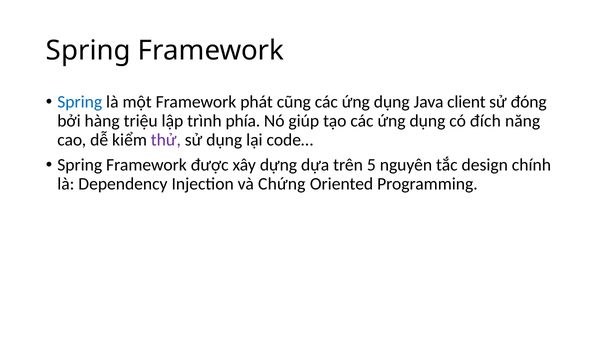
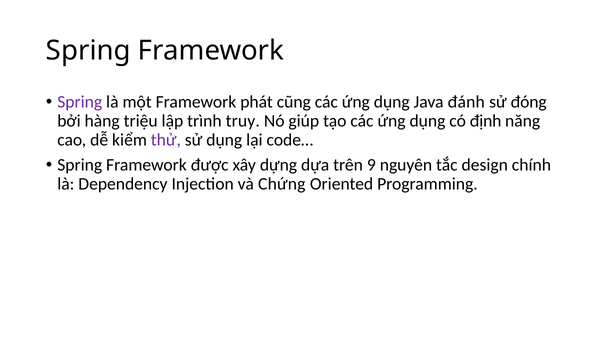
Spring colour: blue -> purple (80, 102)
client: client -> đánh (466, 102)
phía: phía -> truy (243, 121)
đích: đích -> định (486, 121)
5: 5 -> 9 (371, 165)
